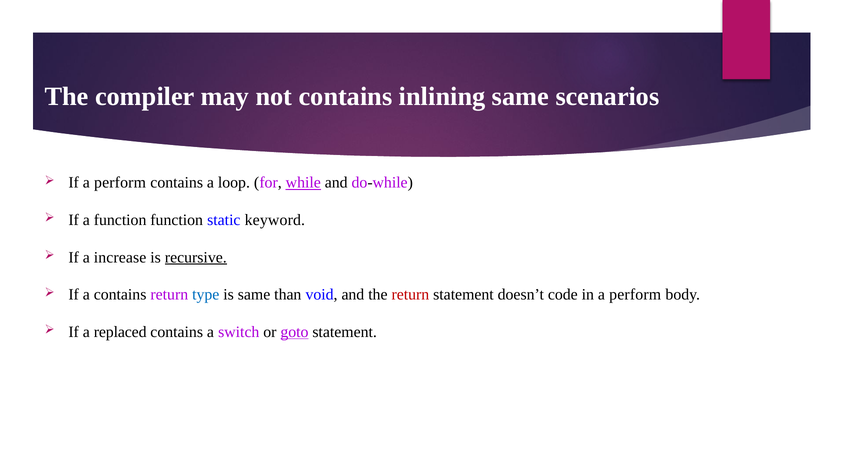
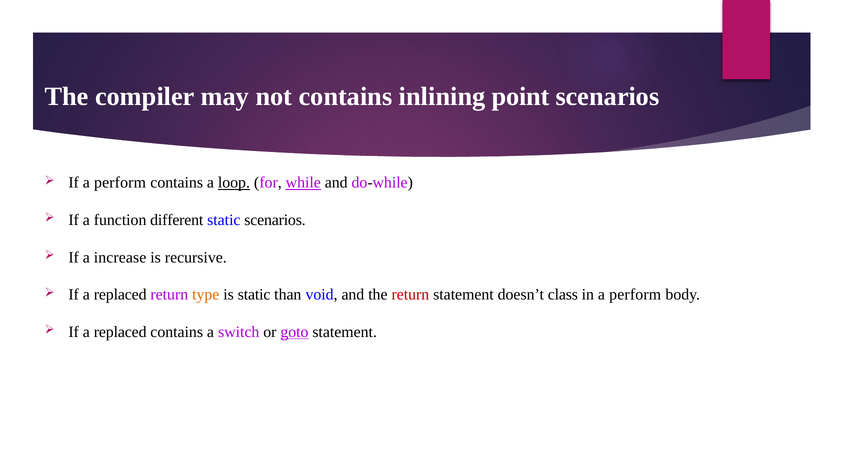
inlining same: same -> point (521, 96)
loop underline: none -> present (234, 183)
function function: function -> different (177, 220)
static keyword: keyword -> scenarios (275, 220)
recursive underline: present -> none (196, 257)
contains: contains -> replaced (120, 294)
type colour: blue -> orange (206, 294)
is same: same -> static (254, 294)
code: code -> class (563, 294)
